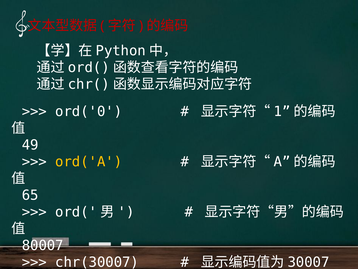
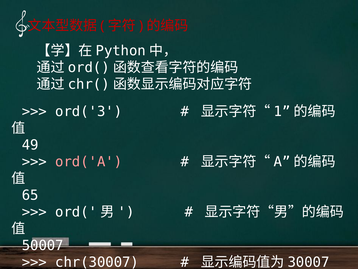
ord('0: ord('0 -> ord('3 (89, 111)
ord('A colour: yellow -> pink (89, 162)
80007: 80007 -> 50007 (43, 245)
